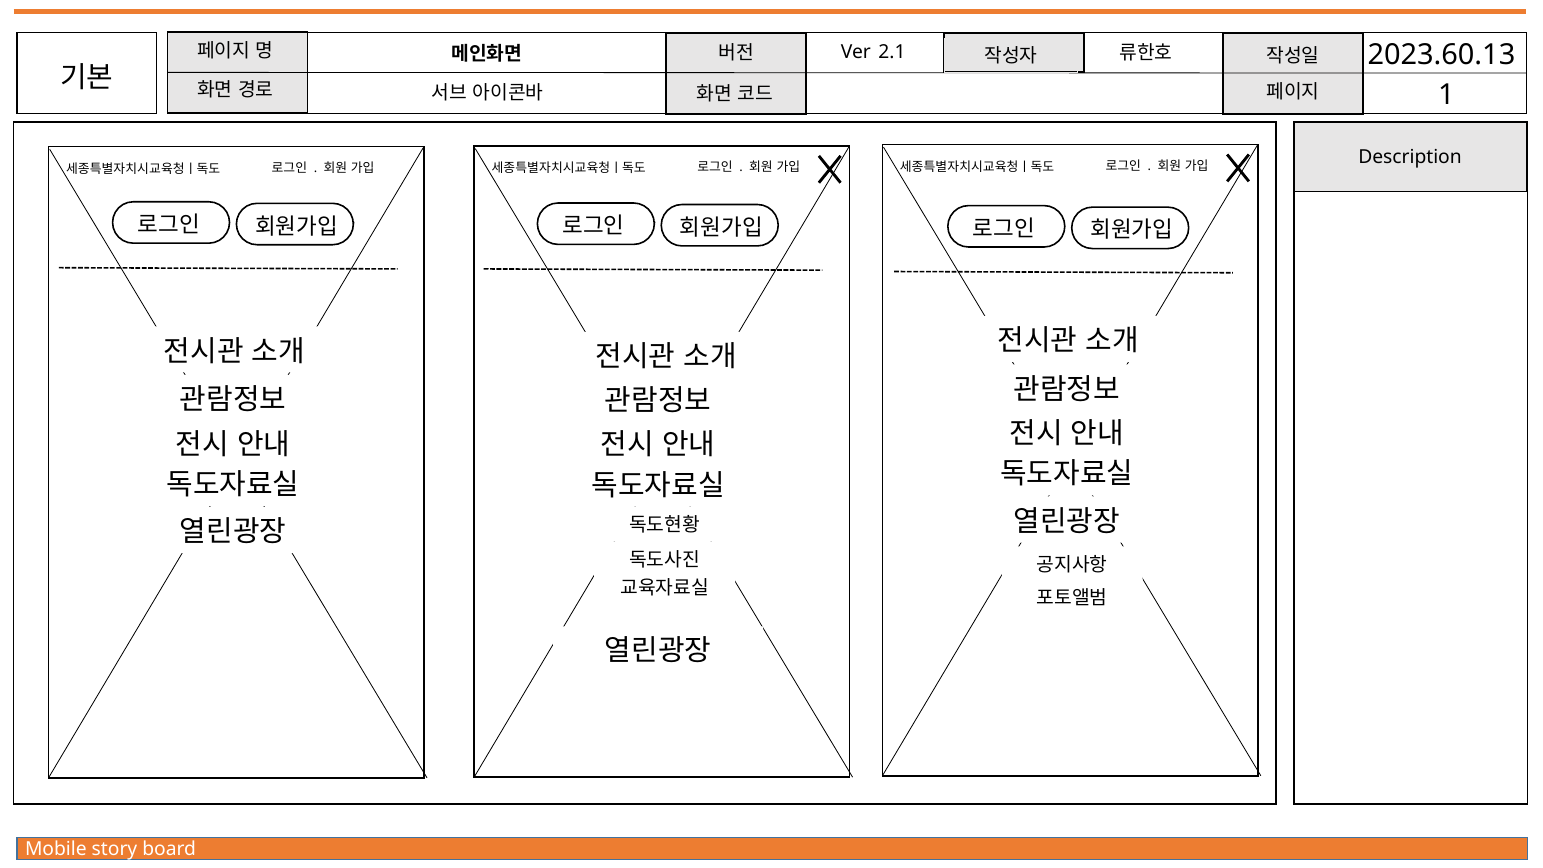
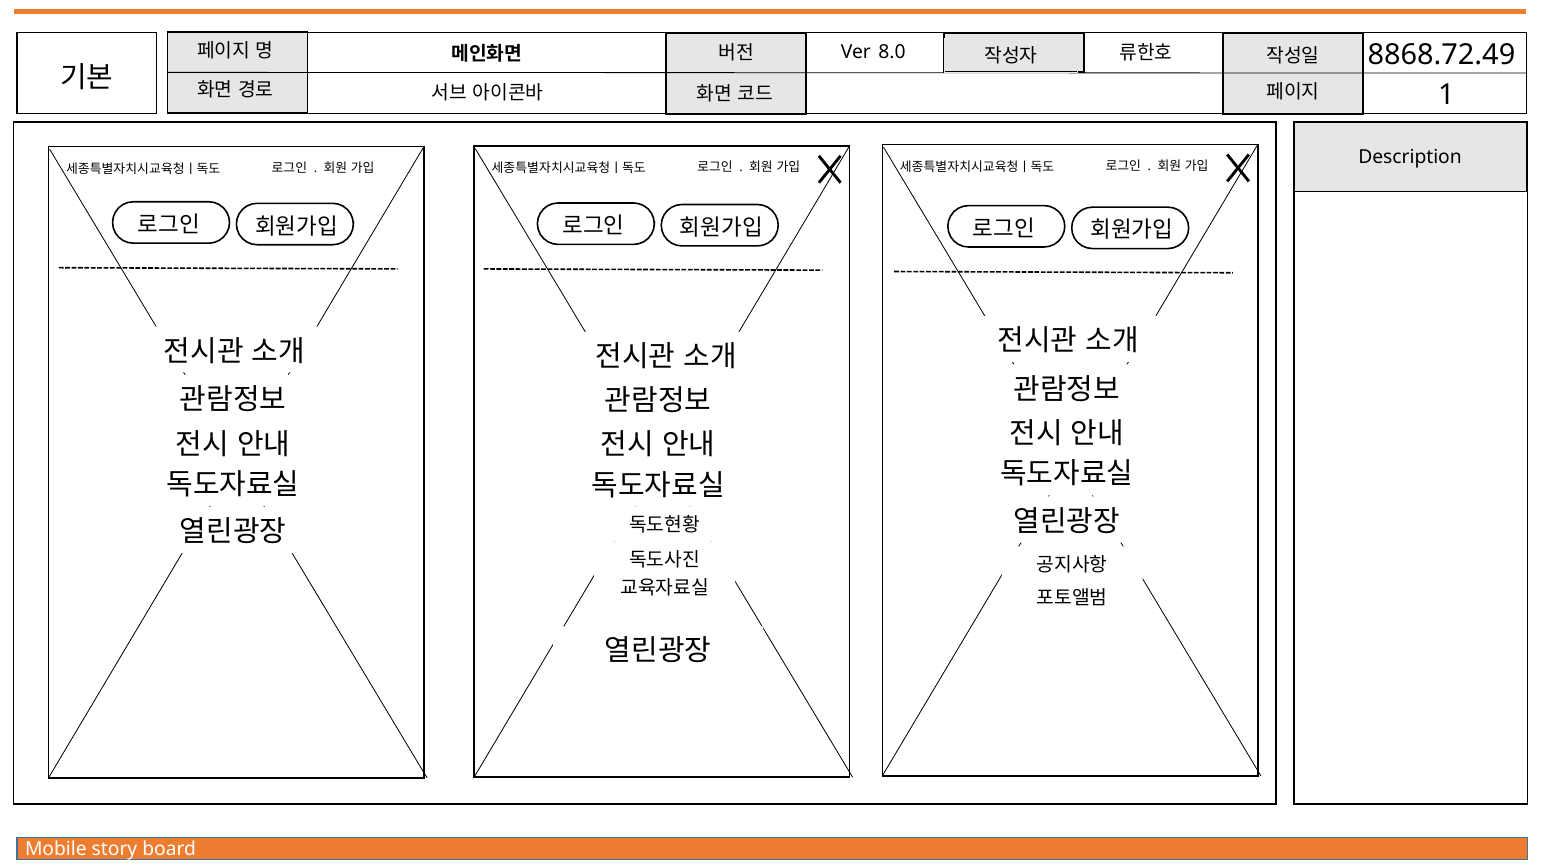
2023.60.13: 2023.60.13 -> 8868.72.49 (1441, 55)
2.1: 2.1 -> 8.0 (892, 53)
